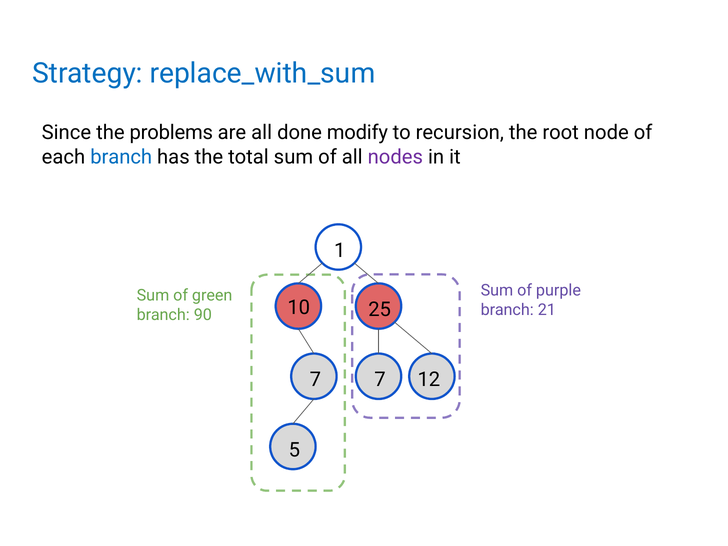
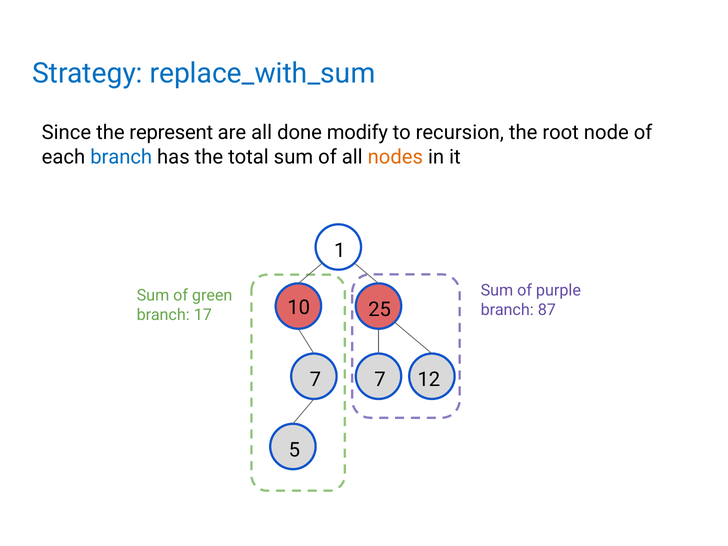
problems: problems -> represent (171, 133)
nodes colour: purple -> orange (395, 157)
21: 21 -> 87 (547, 310)
90: 90 -> 17 (203, 315)
